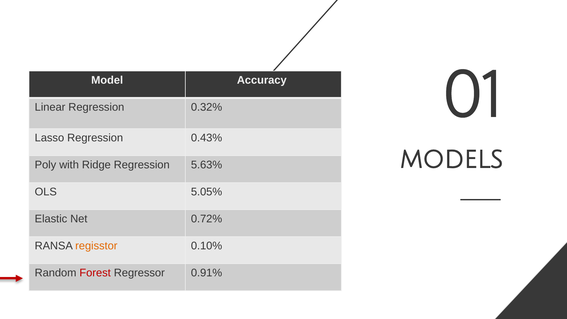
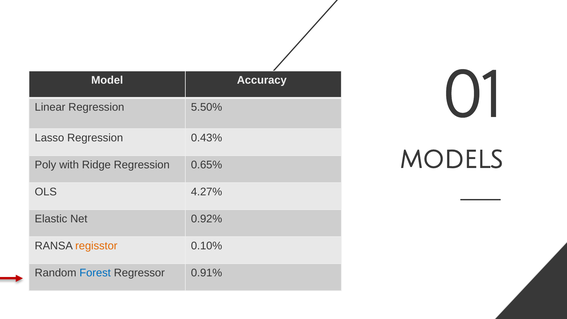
0.32%: 0.32% -> 5.50% (207, 107)
5.63%: 5.63% -> 0.65% (207, 165)
5.05%: 5.05% -> 4.27% (207, 192)
0.72%: 0.72% -> 0.92% (207, 219)
Forest colour: red -> blue (95, 273)
